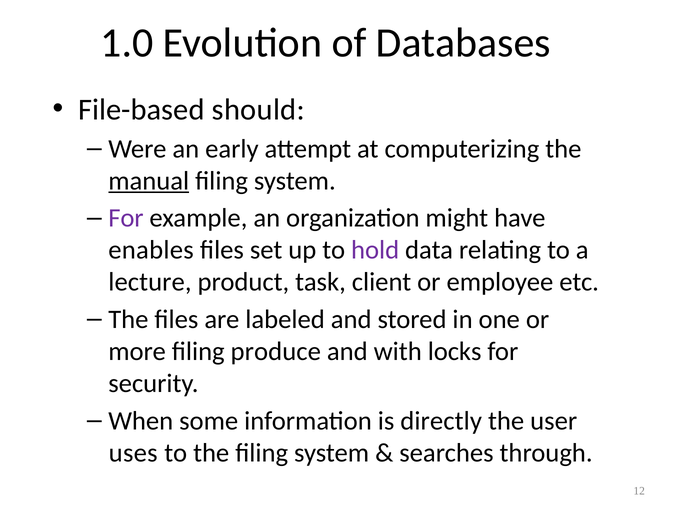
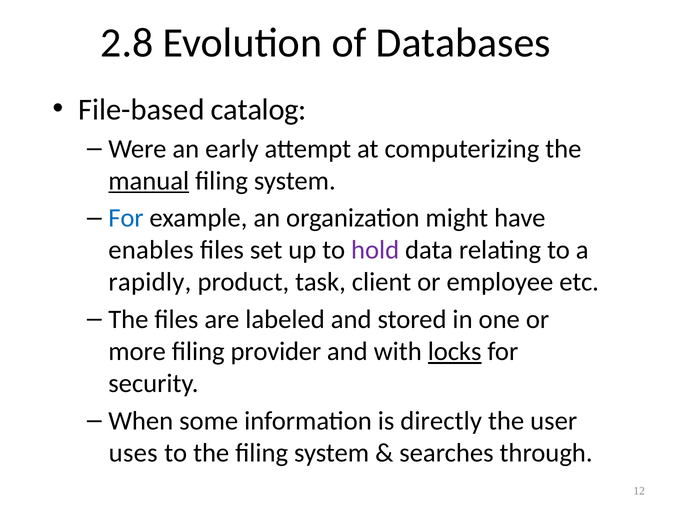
1.0: 1.0 -> 2.8 (127, 43)
should: should -> catalog (259, 110)
For colour: purple -> blue (126, 218)
lecture: lecture -> rapidly (150, 282)
produce: produce -> provider (276, 352)
locks underline: none -> present (455, 352)
